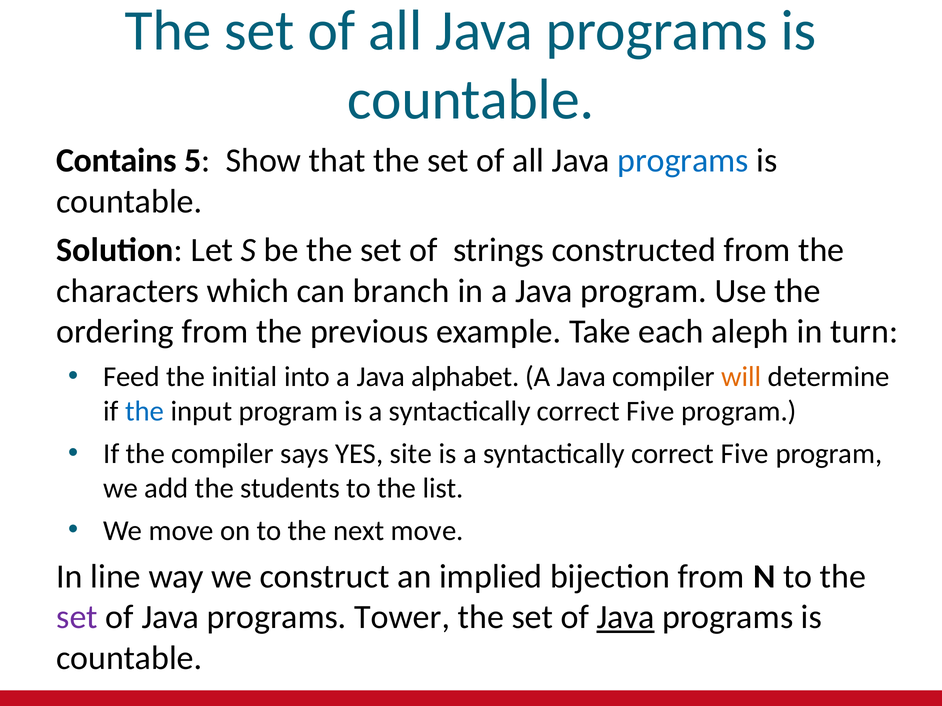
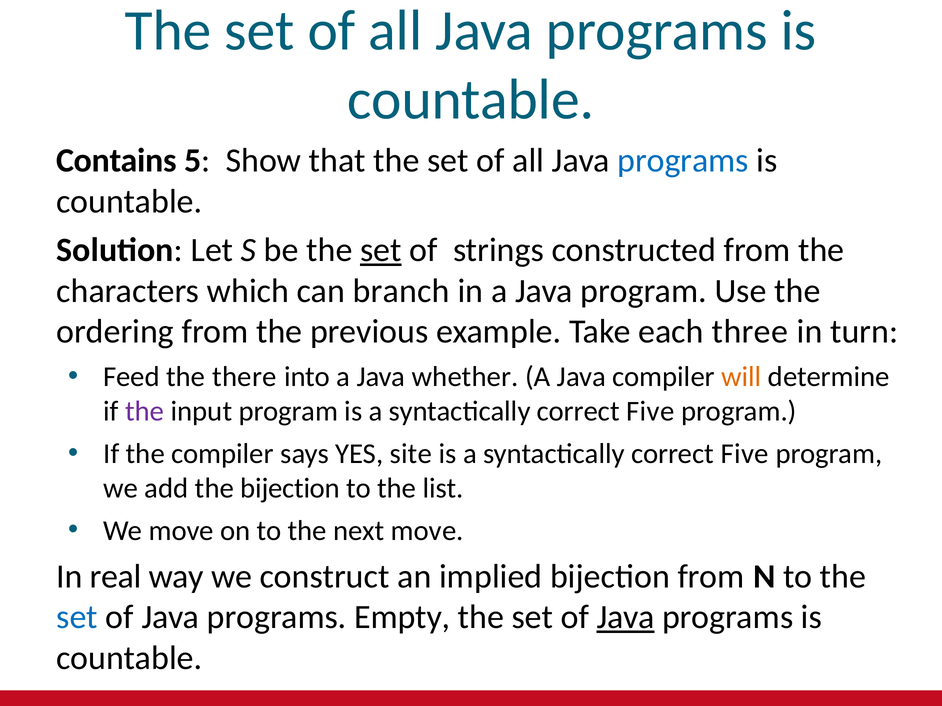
set underline: none -> present (381, 250)
aleph: aleph -> three (750, 332)
initial: initial -> there (244, 377)
alphabet: alphabet -> whether (465, 377)
the colour: blue -> purple (145, 412)
the students: students -> bijection (290, 489)
line: line -> real (116, 577)
set colour: purple -> blue (77, 618)
Tower: Tower -> Empty (402, 618)
